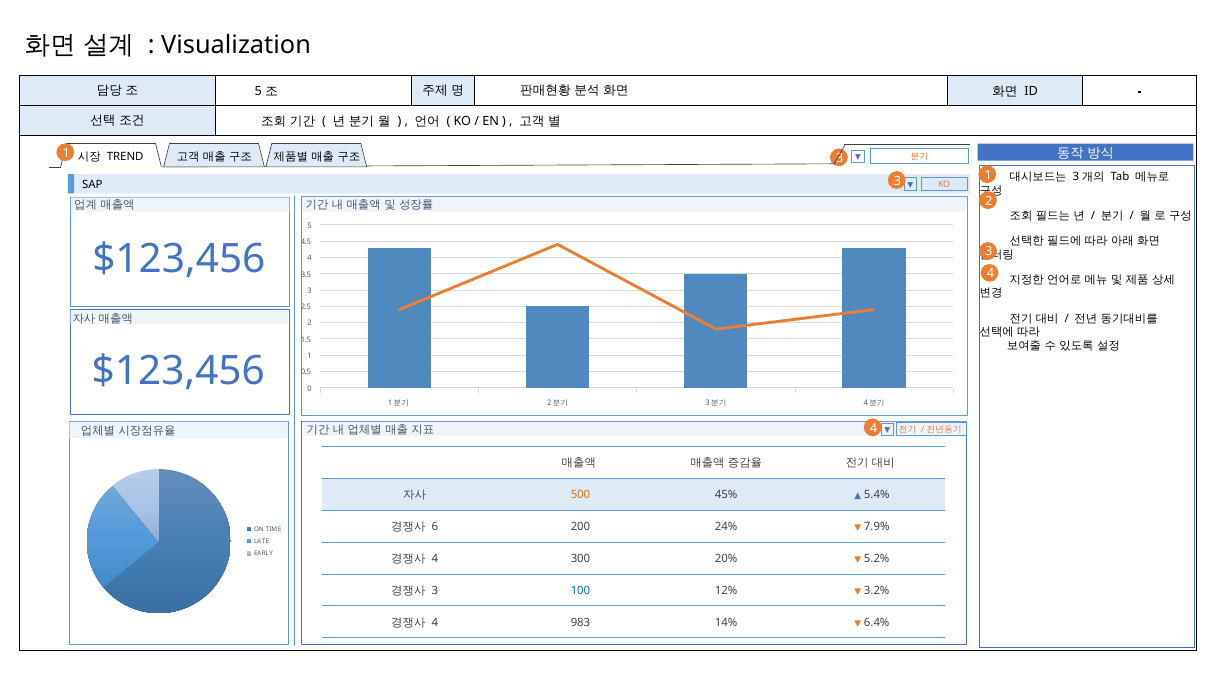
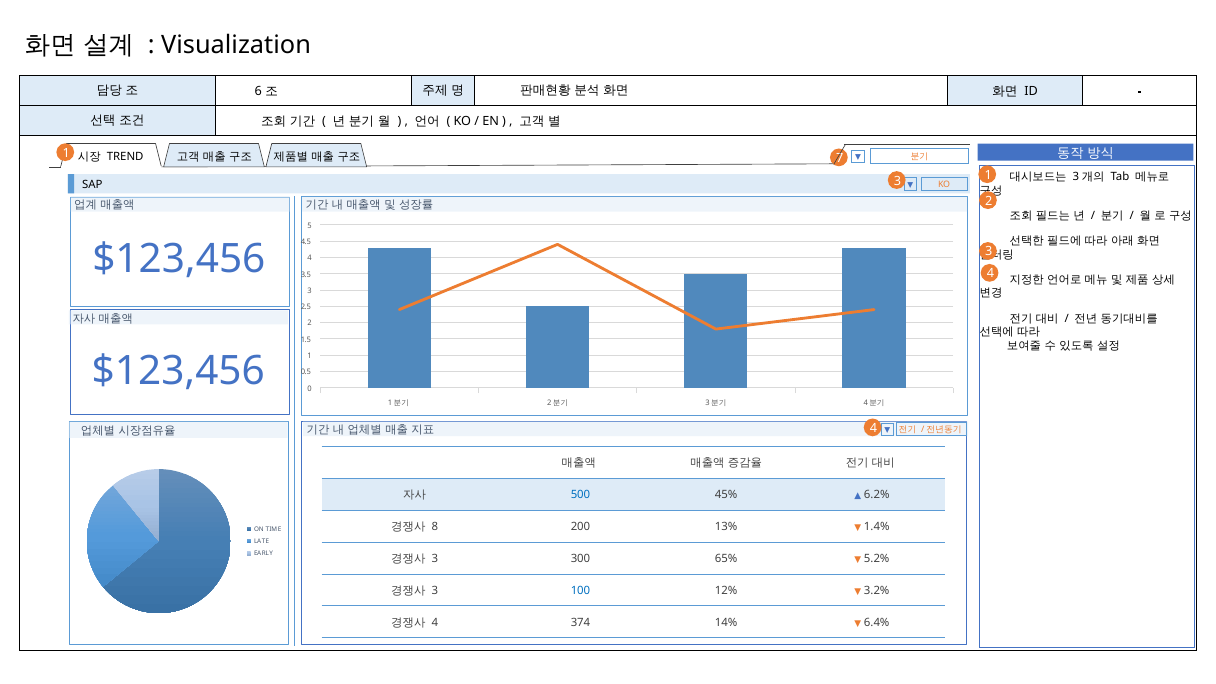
5: 5 -> 6 (258, 91)
1 3: 3 -> 7 (840, 158)
500 colour: orange -> blue (581, 495)
5.4%: 5.4% -> 6.2% (877, 495)
6: 6 -> 8 (435, 527)
24%: 24% -> 13% (726, 527)
7.9%: 7.9% -> 1.4% (877, 527)
4: 4 -> 3 (435, 559)
20%: 20% -> 65% (726, 559)
983: 983 -> 374 (581, 622)
